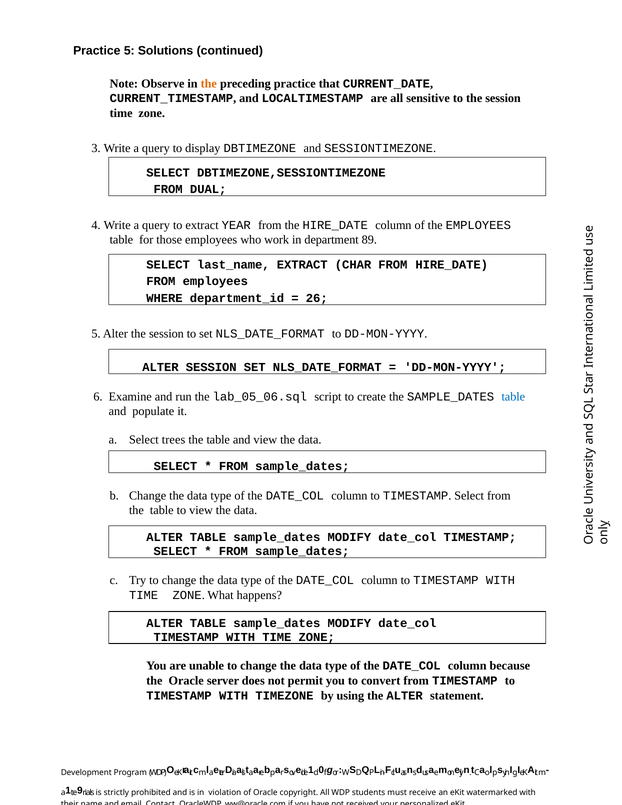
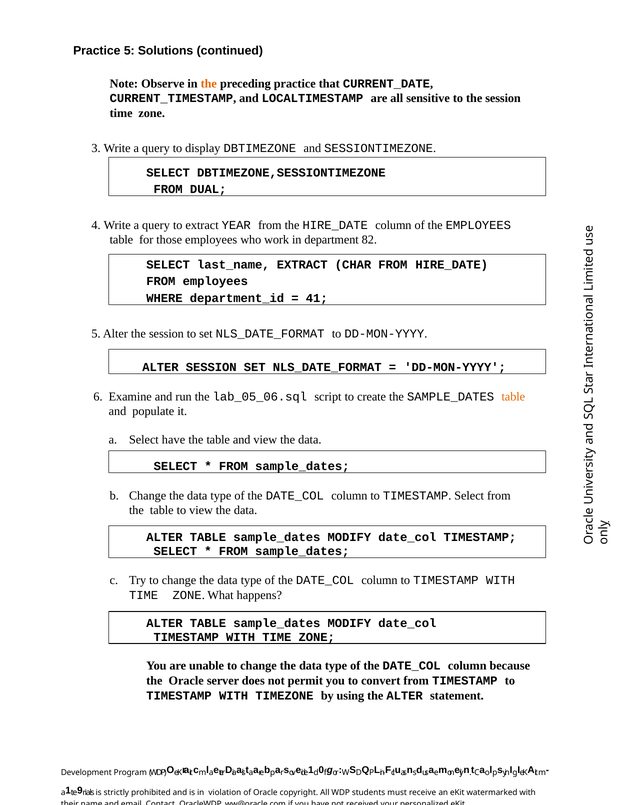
89: 89 -> 82 (369, 240)
26: 26 -> 41 (317, 298)
table colour: blue -> orange (513, 397)
Select trees: trees -> have (174, 440)
